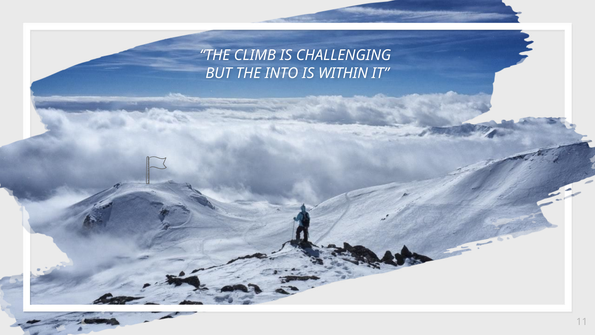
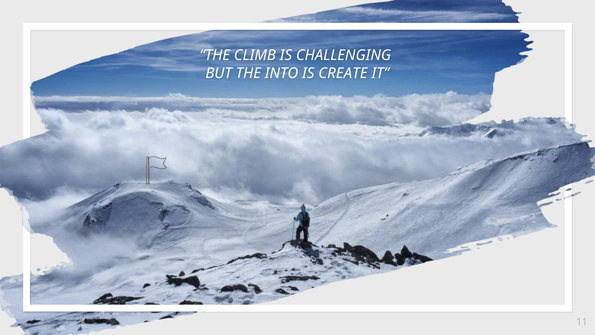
WITHIN: WITHIN -> CREATE (343, 73)
